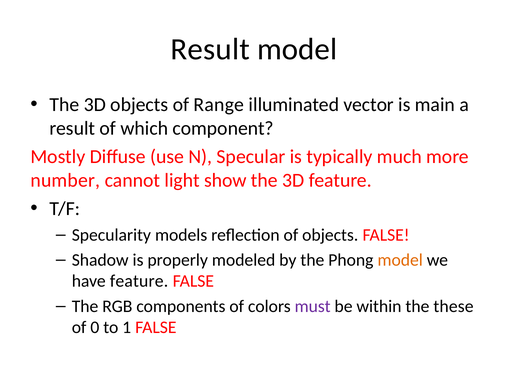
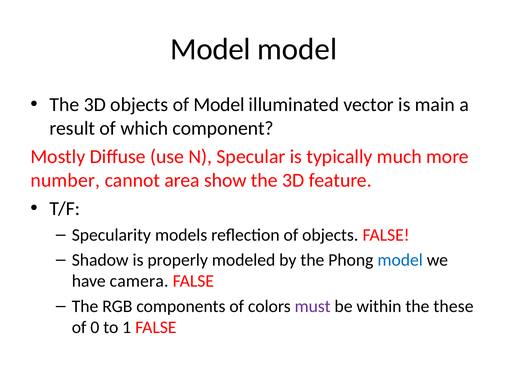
Result: Result -> Model (211, 49)
of Range: Range -> Model (219, 105)
light: light -> area (182, 180)
model colour: orange -> blue (400, 260)
have feature: feature -> camera (139, 281)
